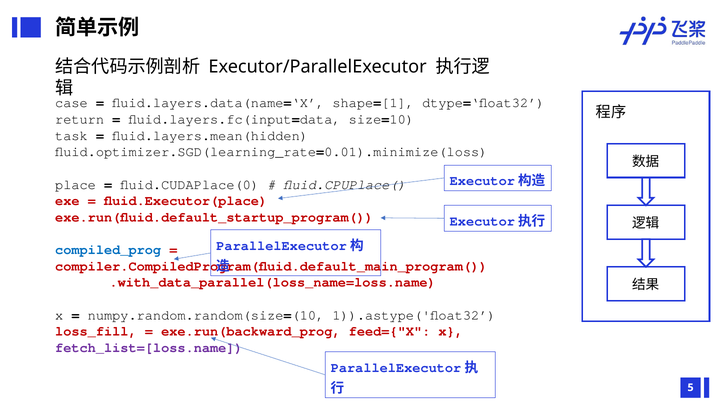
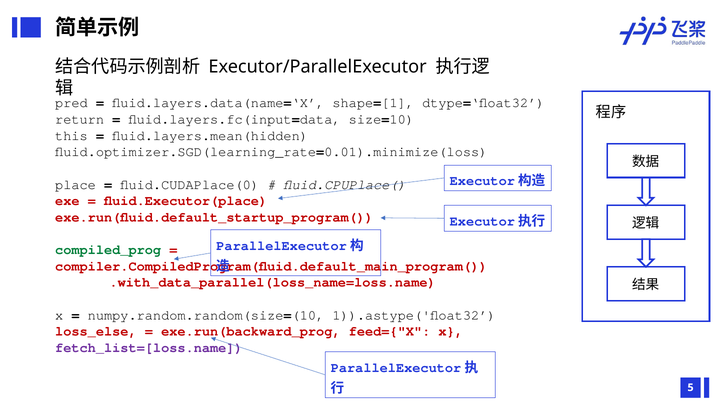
case: case -> pred (71, 103)
task: task -> this (71, 136)
compiled_prog colour: blue -> green (108, 250)
loss_fill: loss_fill -> loss_else (96, 331)
